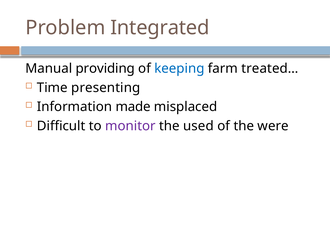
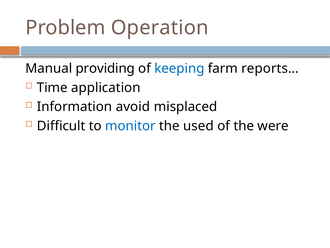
Integrated: Integrated -> Operation (160, 28)
treated…: treated… -> reports… (270, 68)
presenting: presenting -> application (106, 87)
made: made -> avoid (133, 107)
monitor colour: purple -> blue (130, 126)
